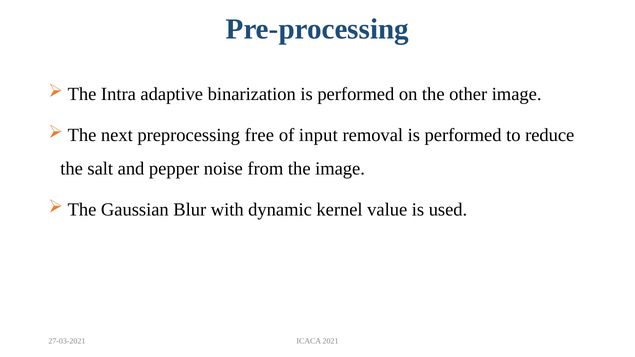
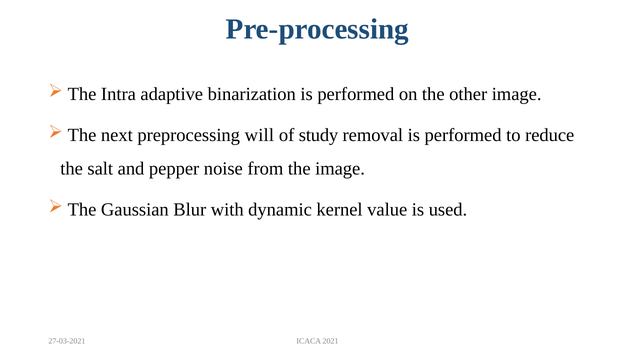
free: free -> will (259, 135)
input: input -> study (319, 135)
